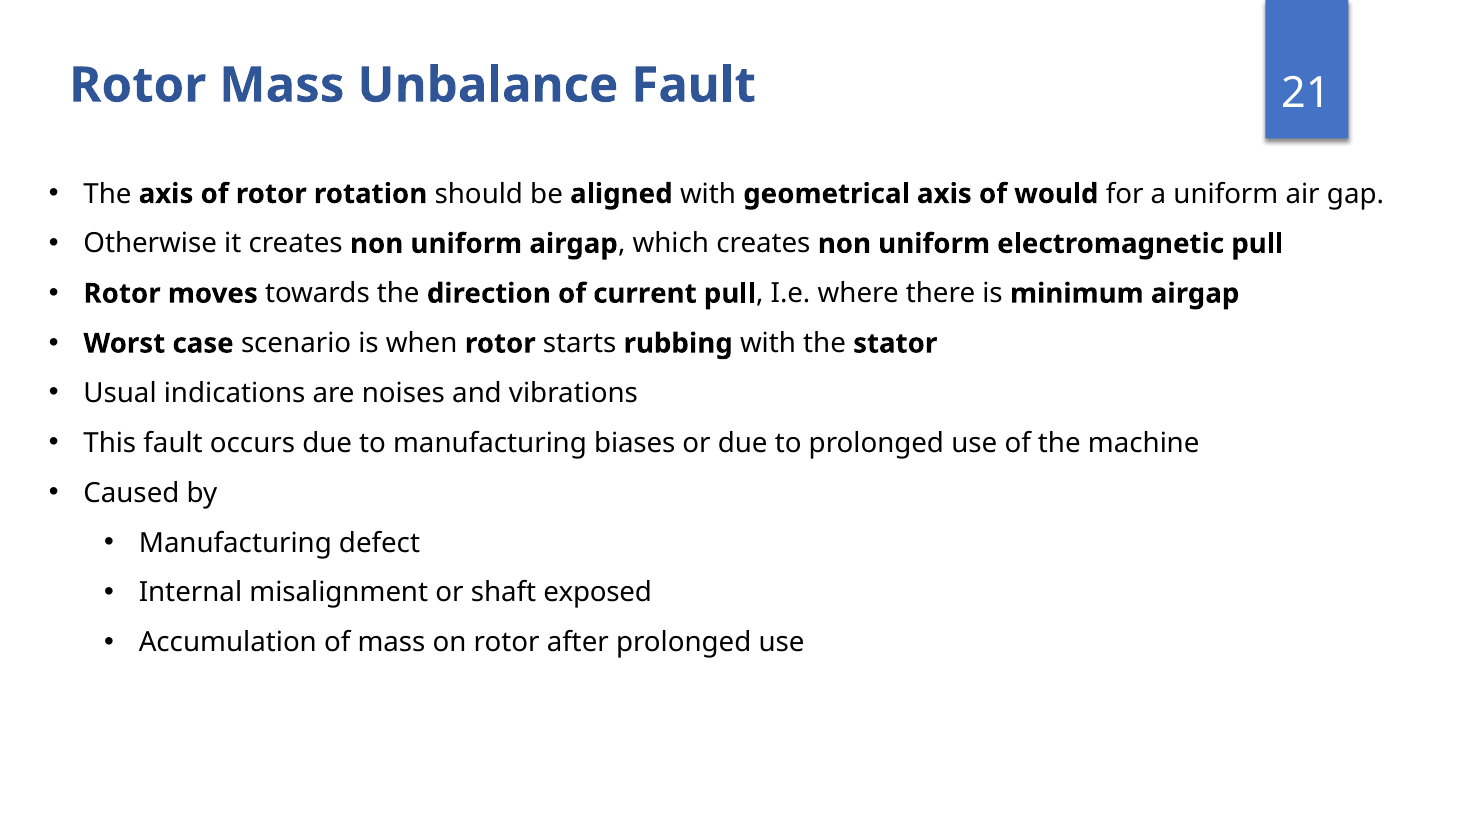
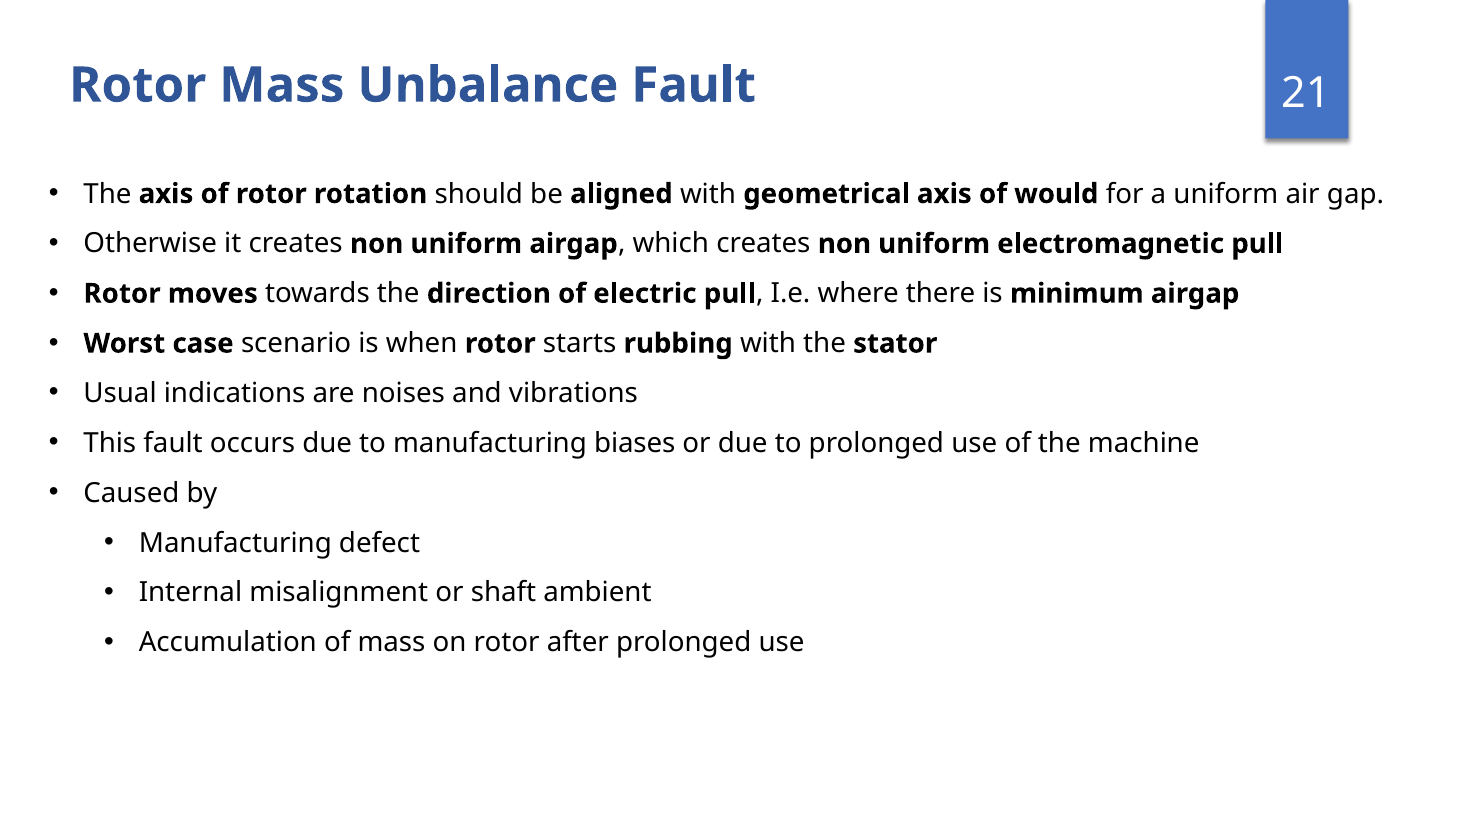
current: current -> electric (645, 294)
exposed: exposed -> ambient (597, 593)
